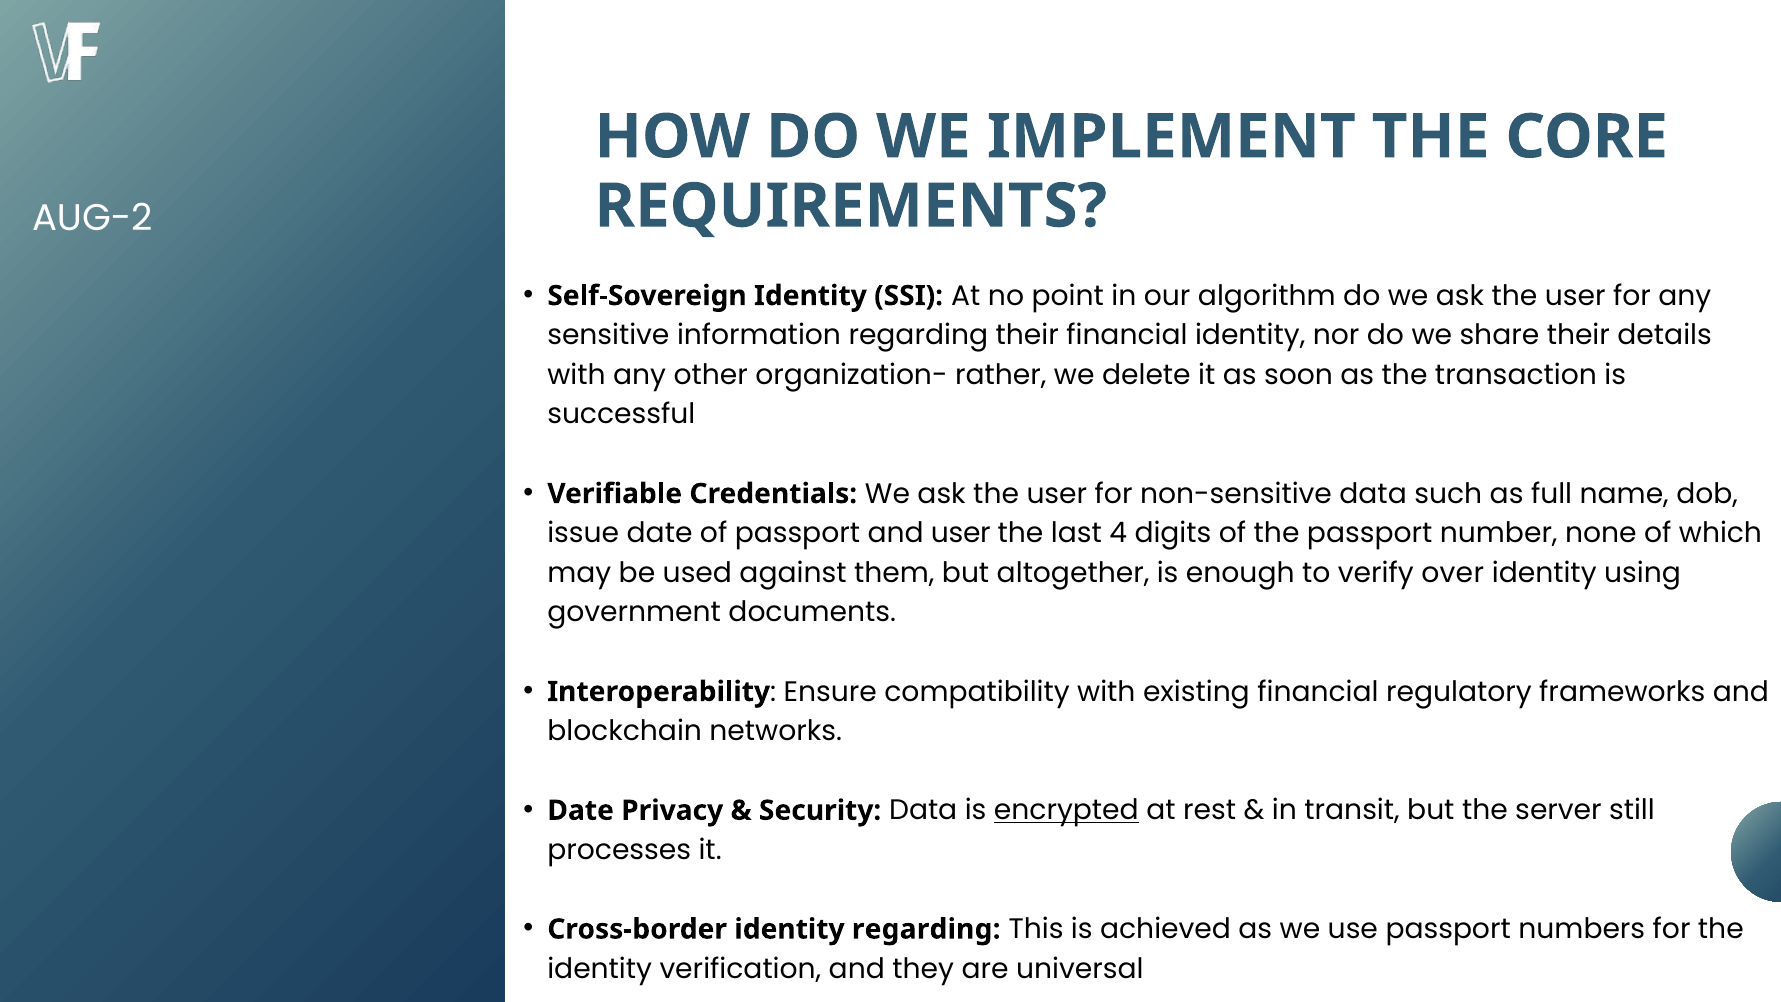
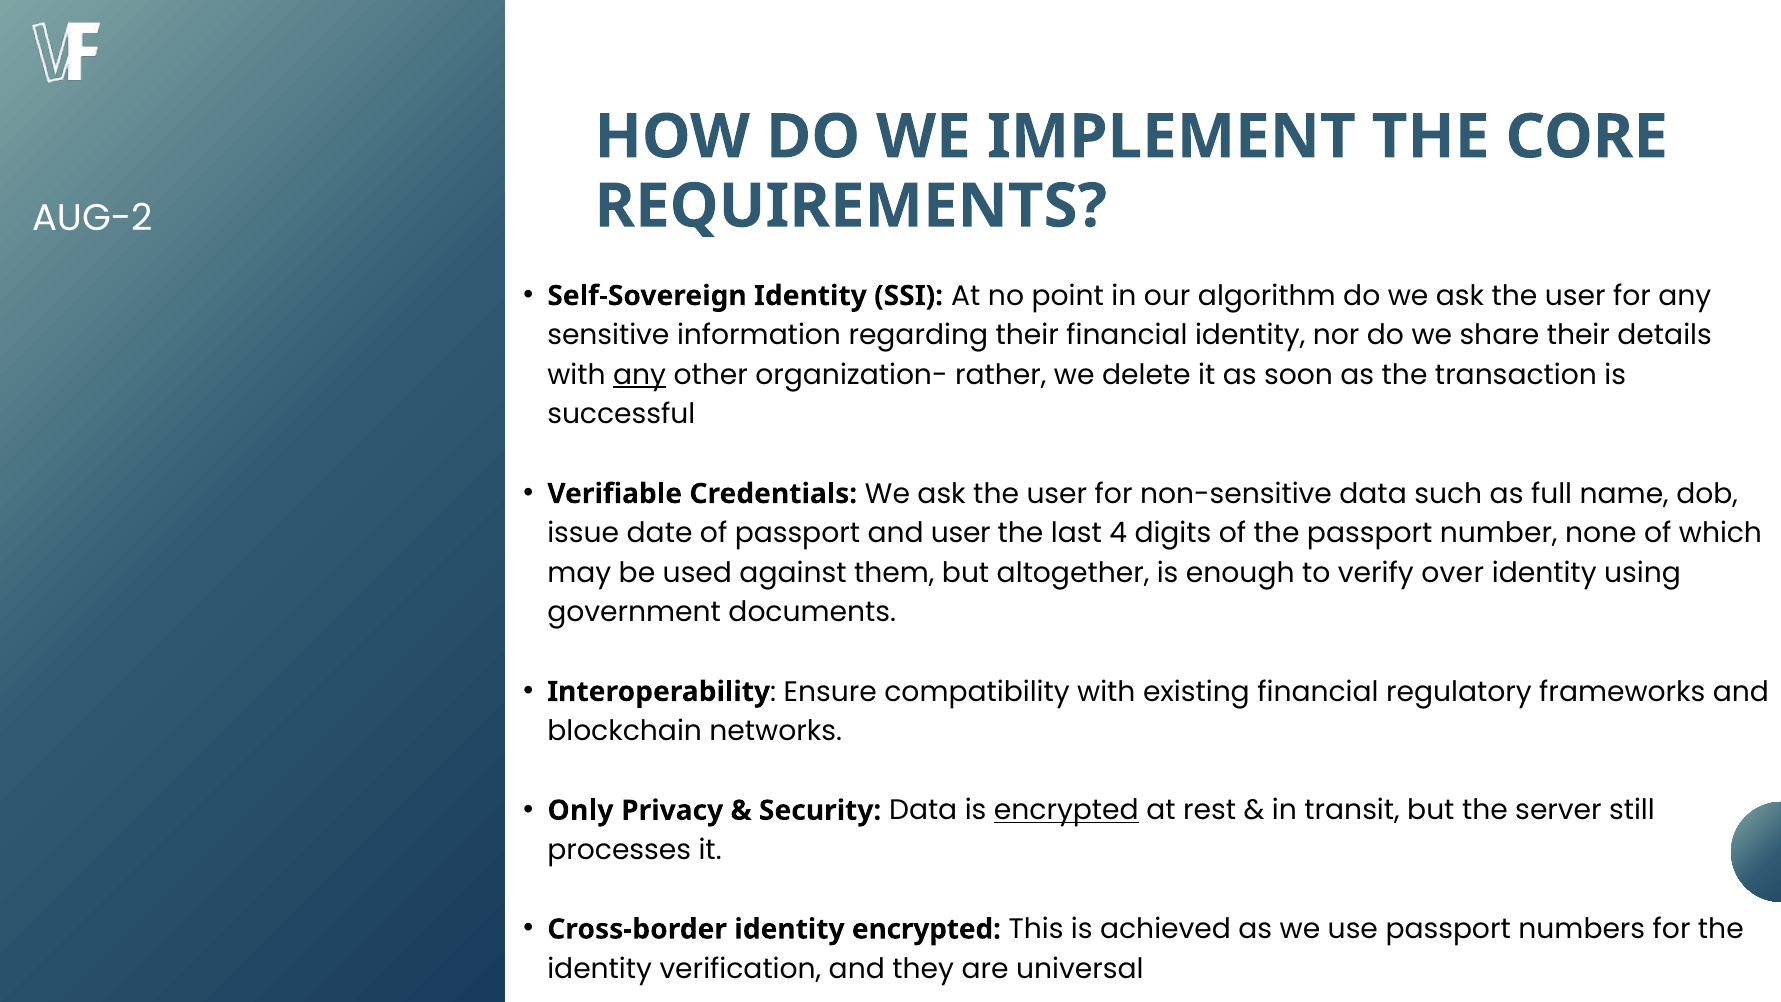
any underline: none -> present (640, 375)
Date: Date -> Only (580, 810)
identity regarding: regarding -> encrypted (926, 929)
